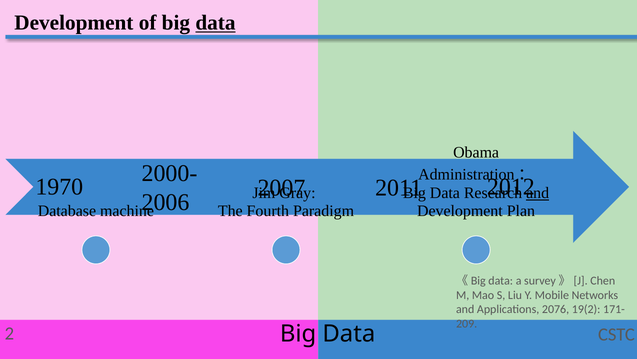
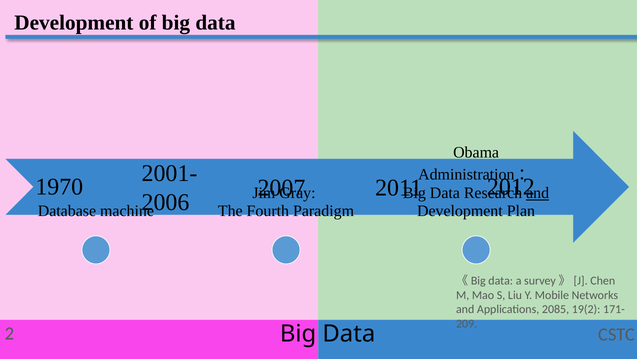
data underline: present -> none (215, 23)
2000-: 2000- -> 2001- (169, 173)
2076: 2076 -> 2085 (556, 309)
